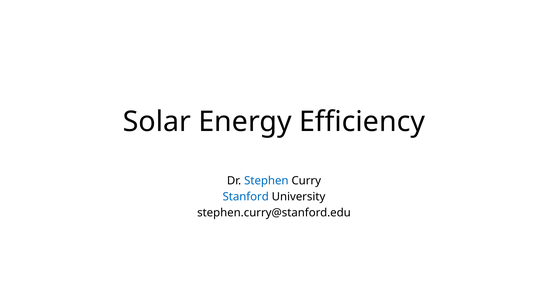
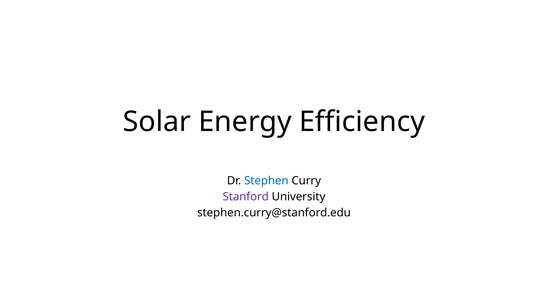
Stanford colour: blue -> purple (246, 197)
